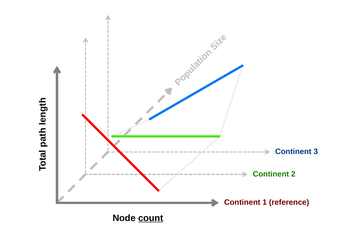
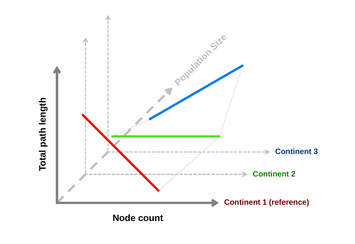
count underline: present -> none (151, 218)
